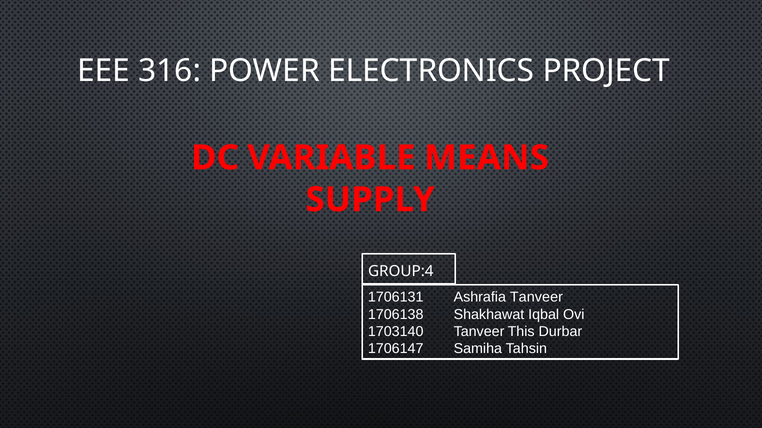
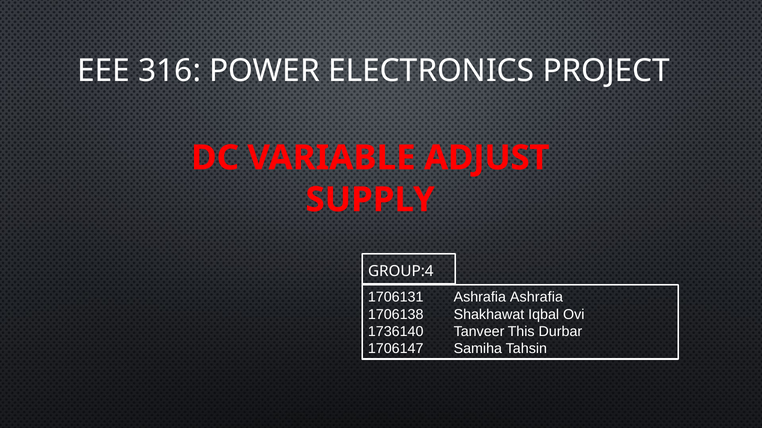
MEANS: MEANS -> ADJUST (487, 158)
Ashrafia Tanveer: Tanveer -> Ashrafia (536, 298)
1703140: 1703140 -> 1736140 (396, 332)
